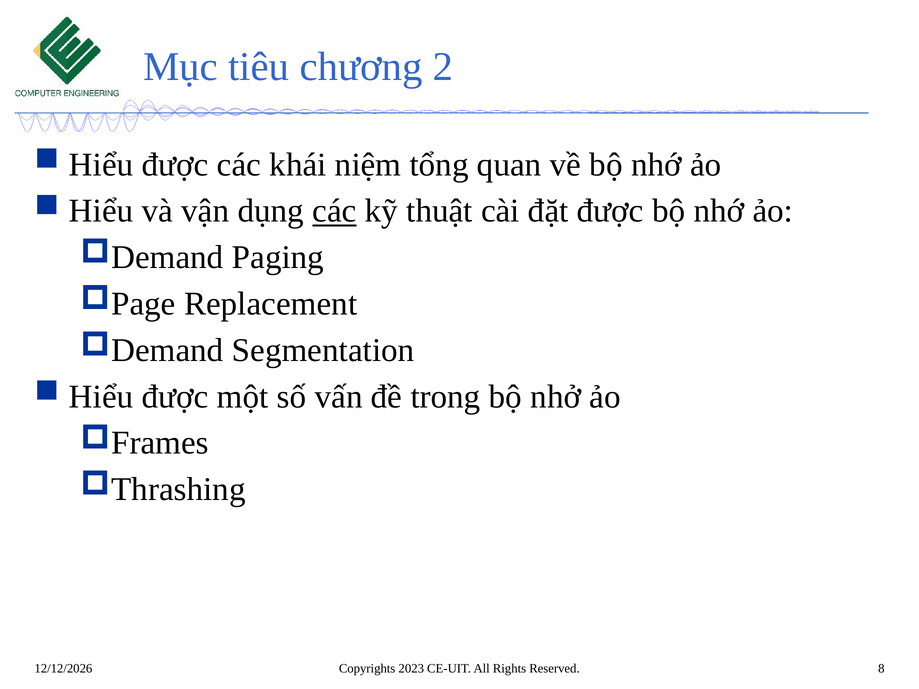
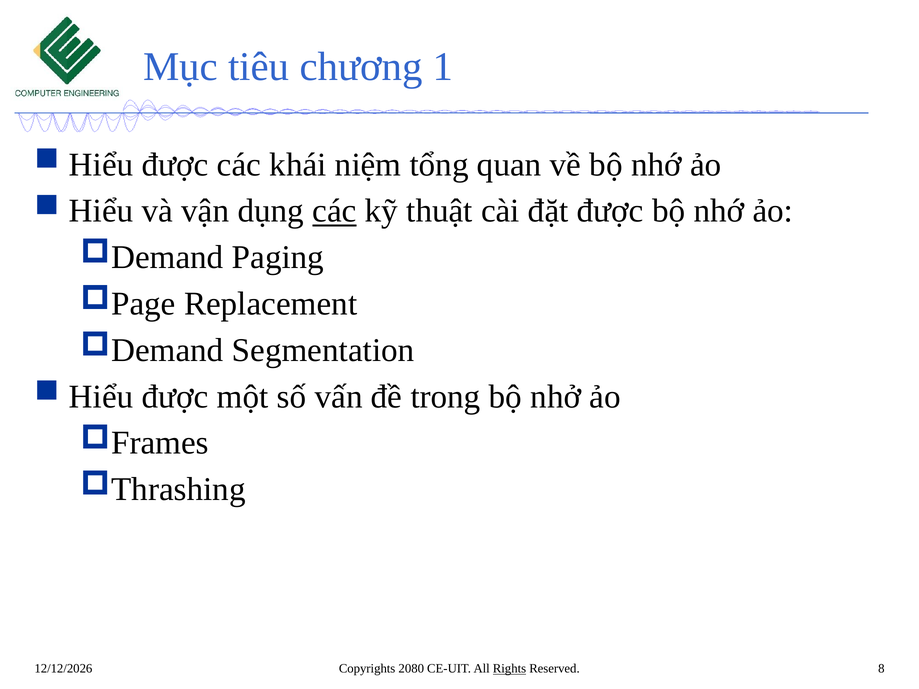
2: 2 -> 1 (443, 67)
2023: 2023 -> 2080 (411, 669)
Rights underline: none -> present (509, 669)
